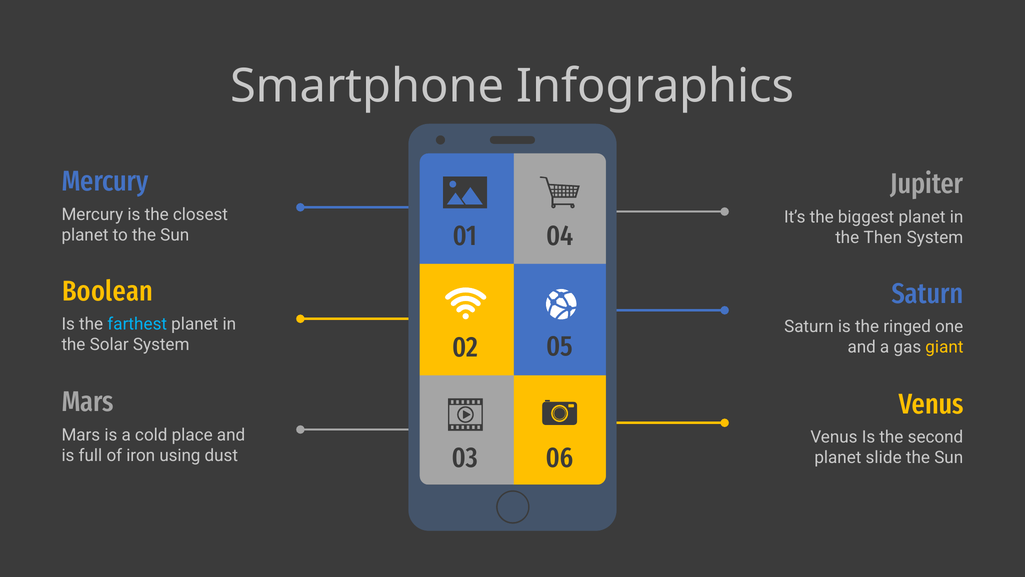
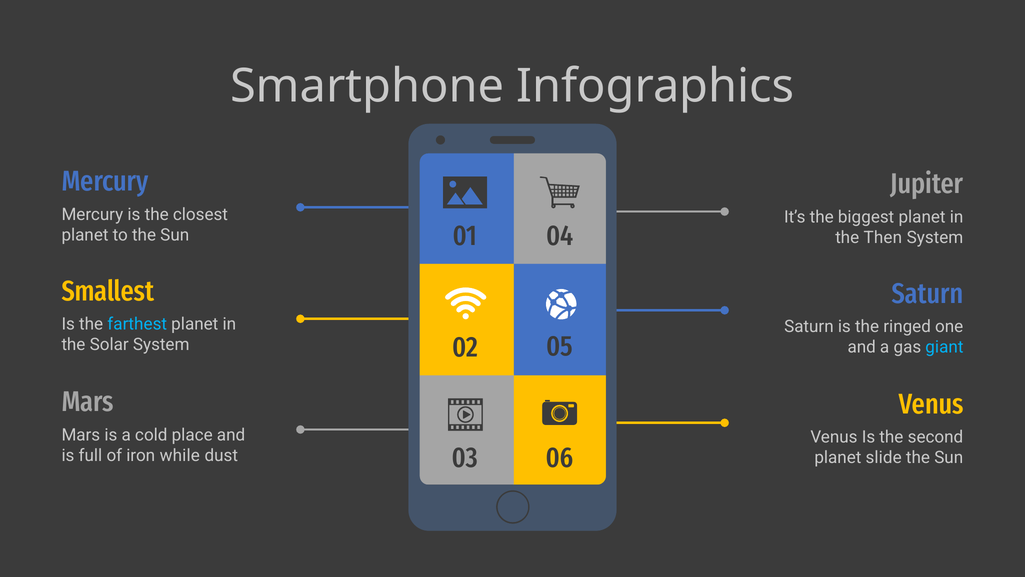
Boolean: Boolean -> Smallest (108, 291)
giant colour: yellow -> light blue (944, 347)
using: using -> while (180, 455)
